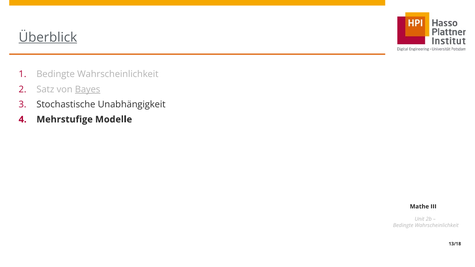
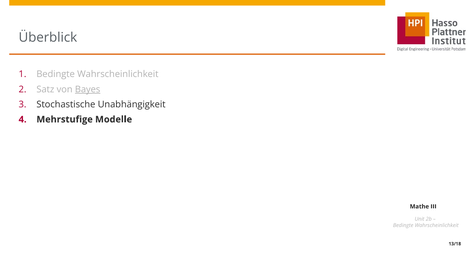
Überblick underline: present -> none (48, 37)
